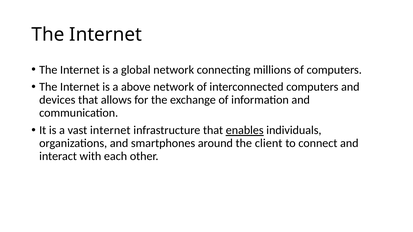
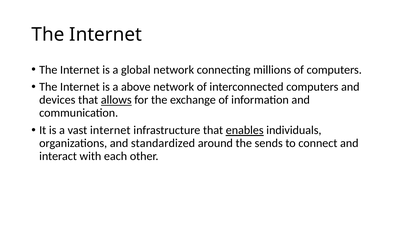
allows underline: none -> present (116, 100)
smartphones: smartphones -> standardized (163, 143)
client: client -> sends (269, 143)
